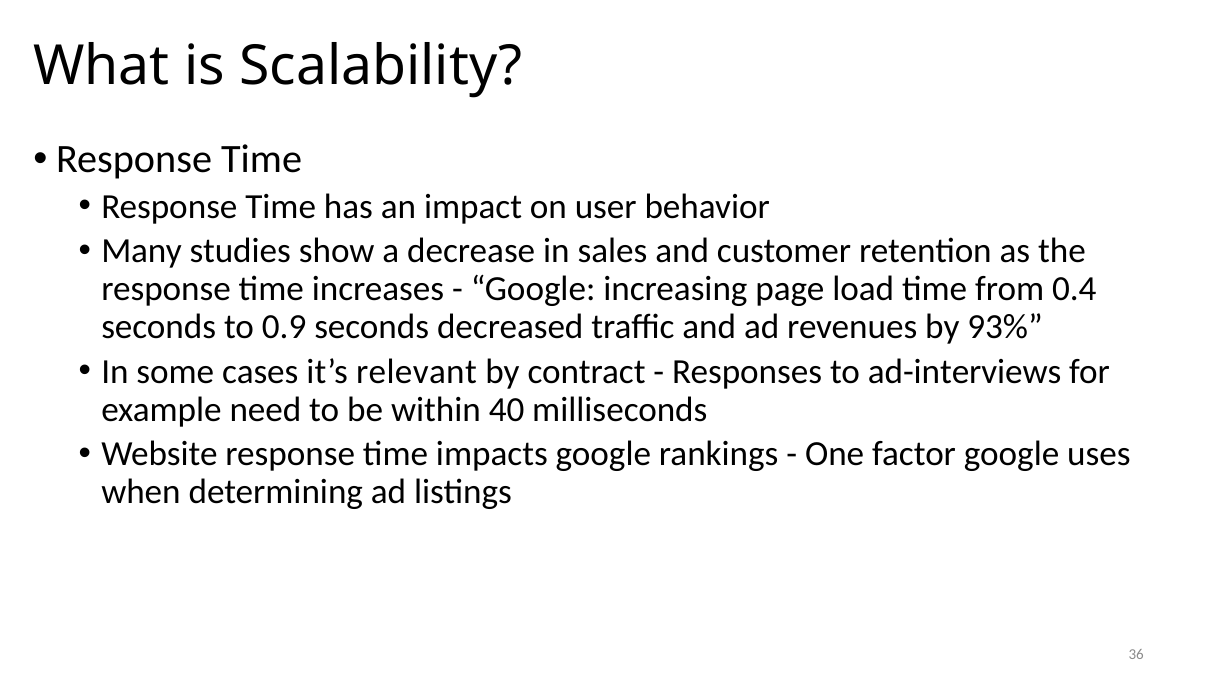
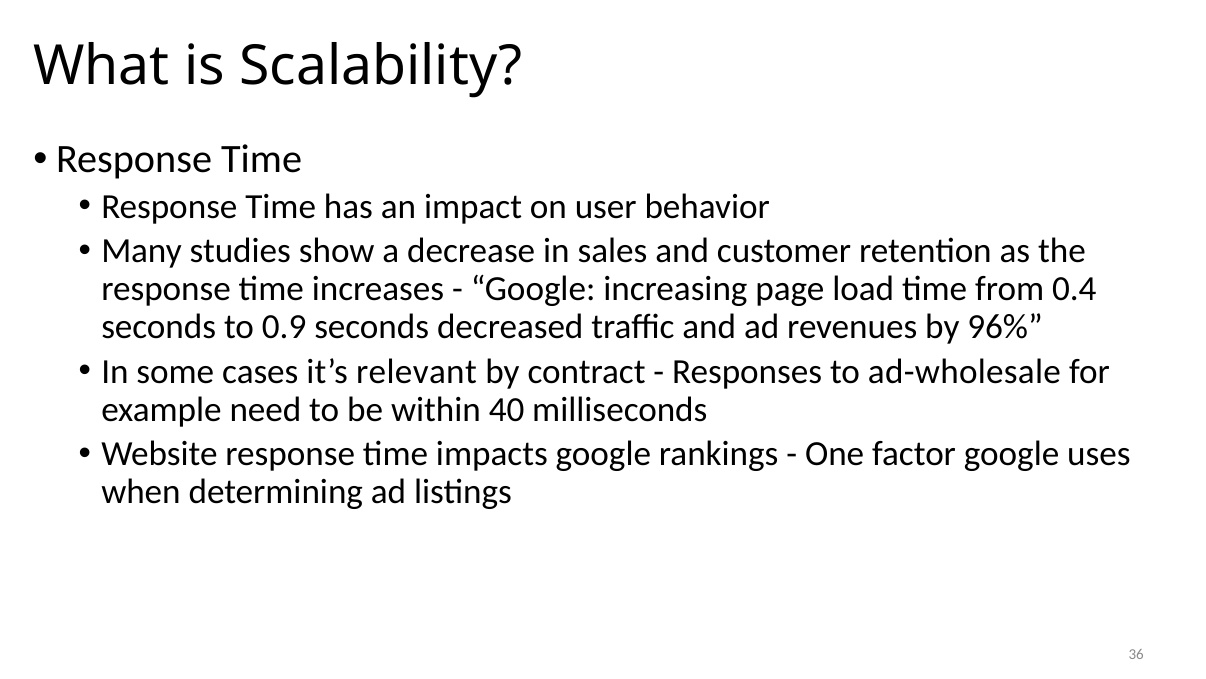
93%: 93% -> 96% (1005, 327)
ad-interviews: ad-interviews -> ad-wholesale (964, 371)
